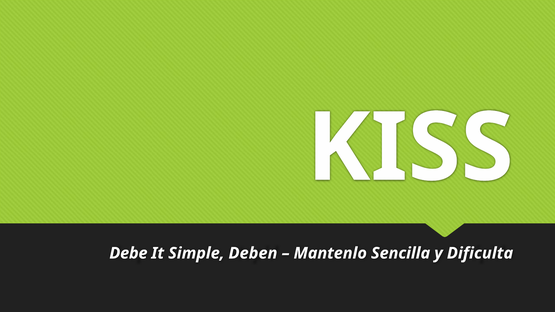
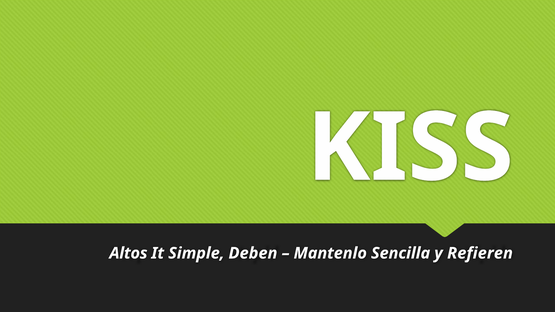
Debe: Debe -> Altos (128, 253)
Dificulta: Dificulta -> Refieren (480, 253)
